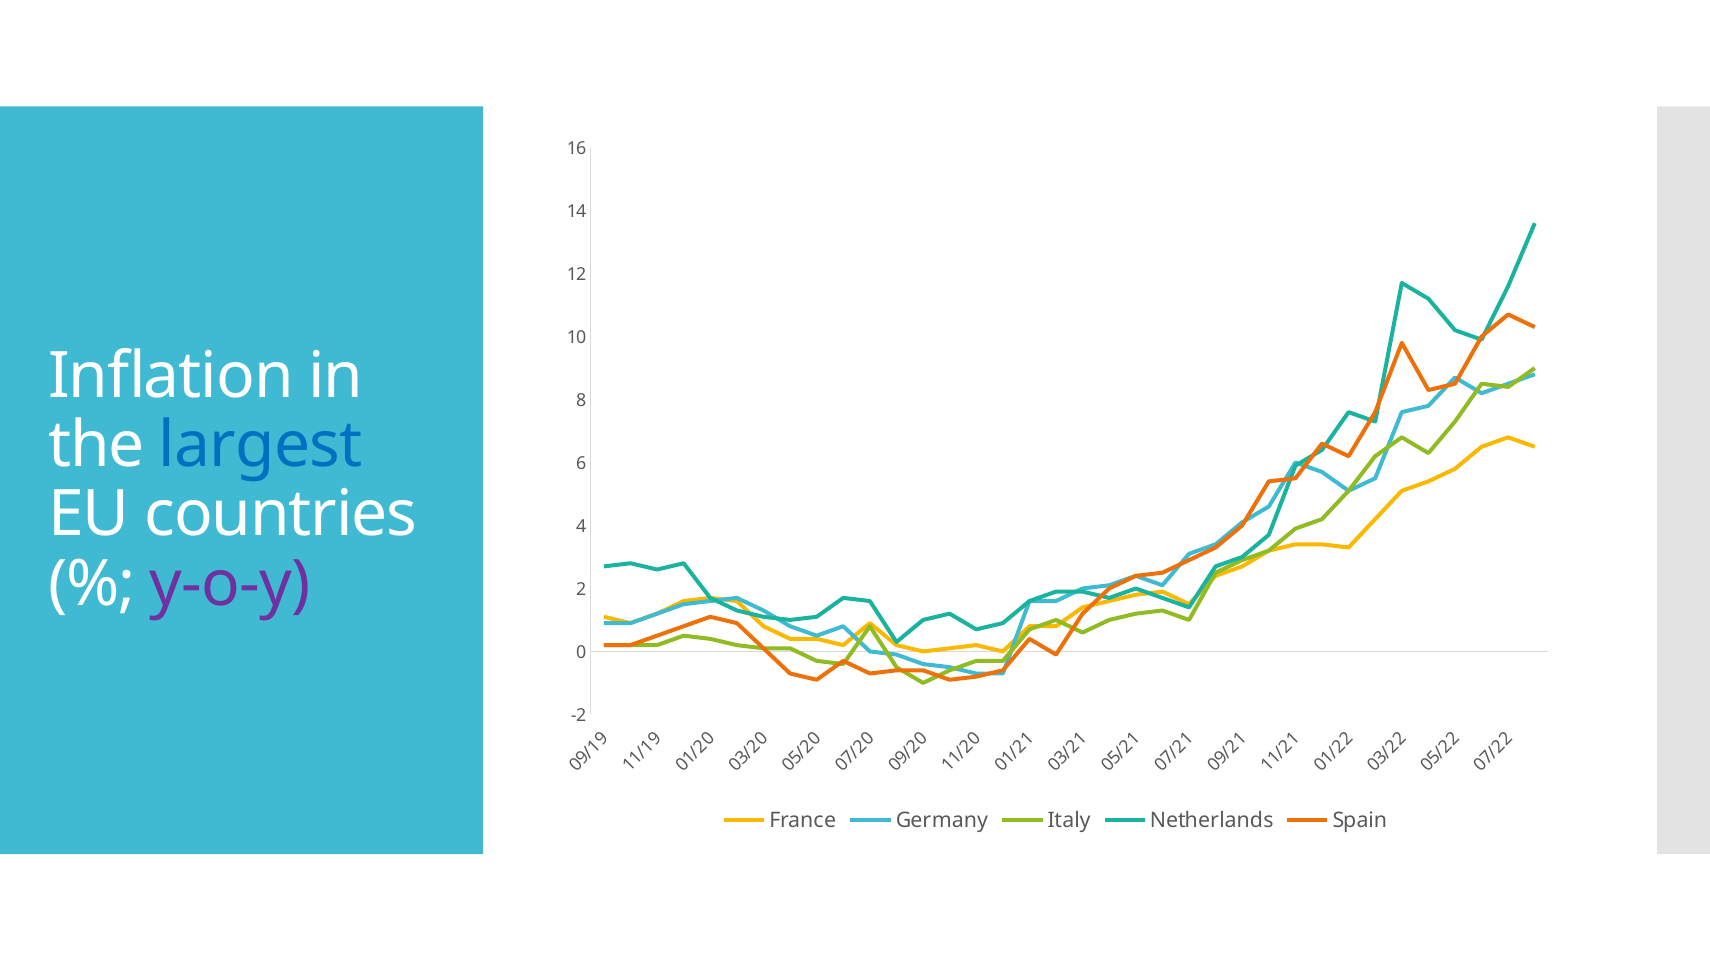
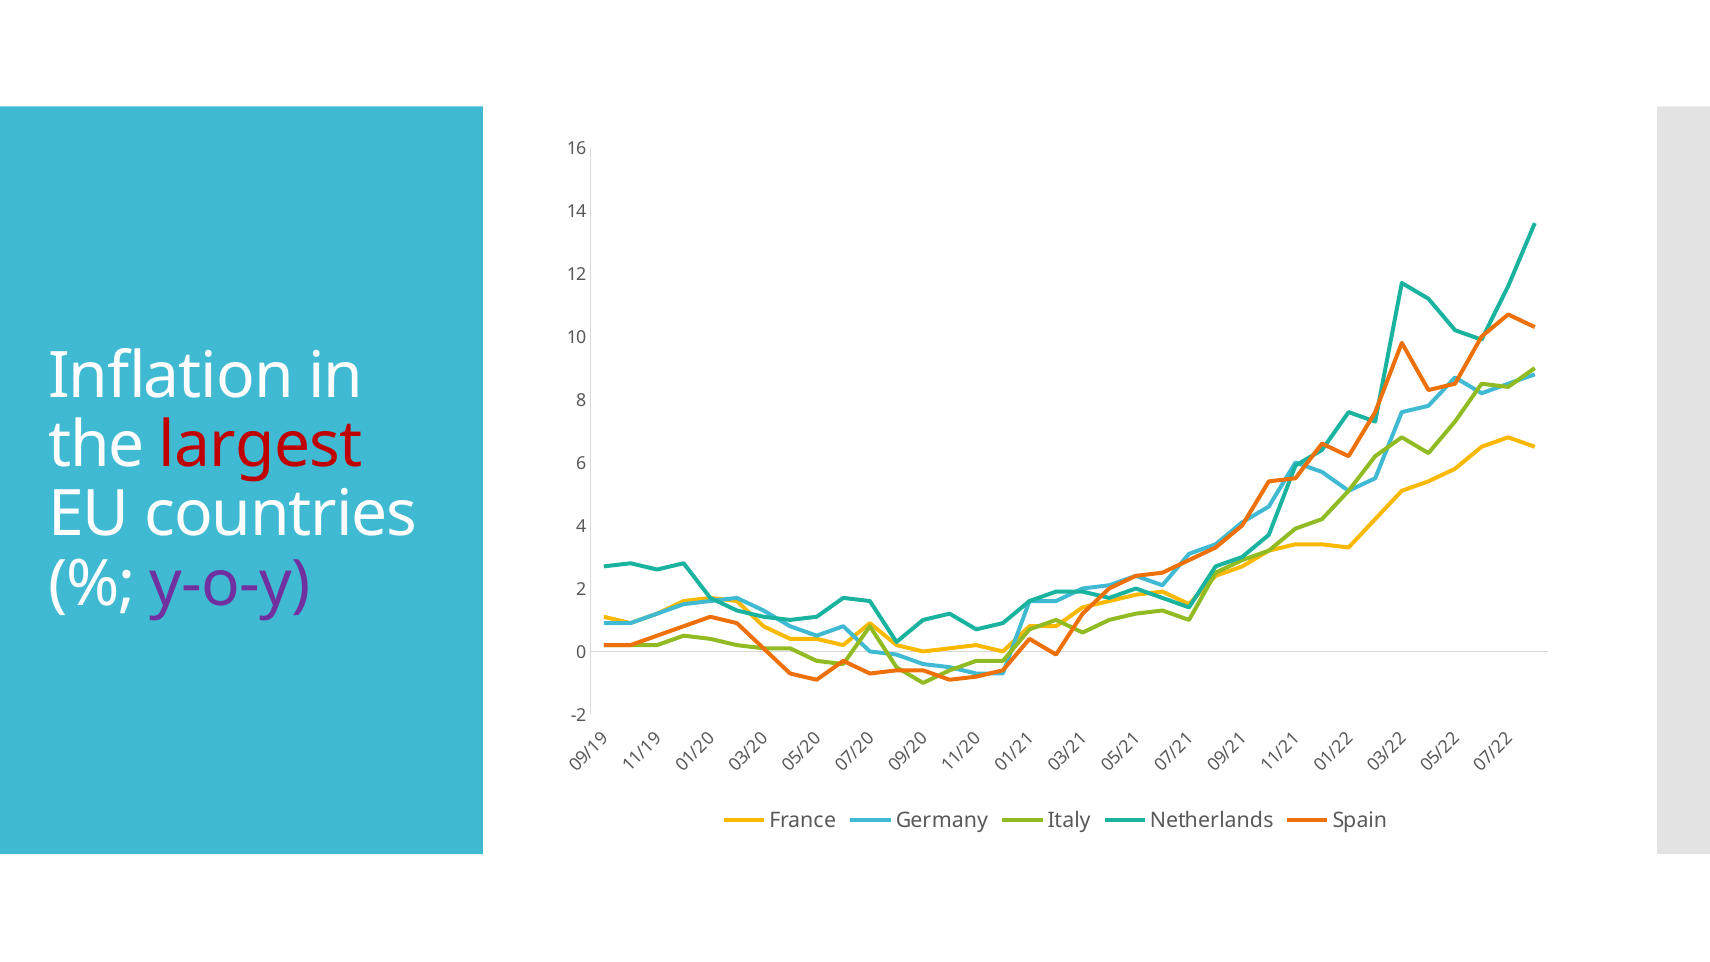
largest colour: blue -> red (260, 445)
